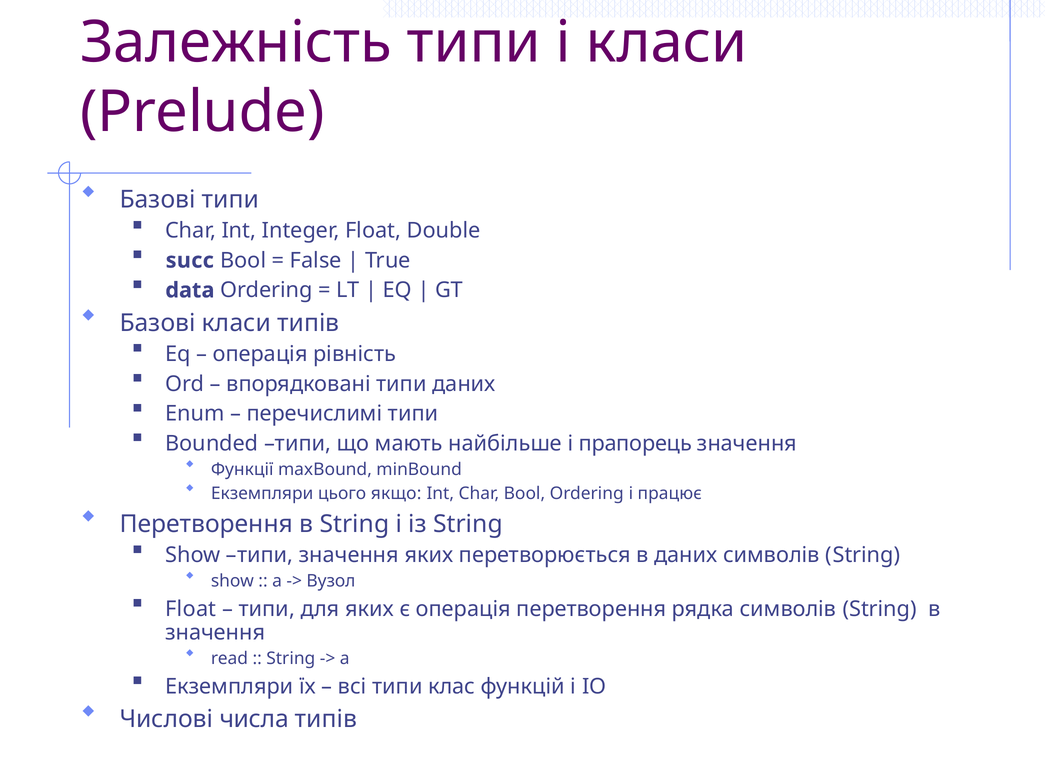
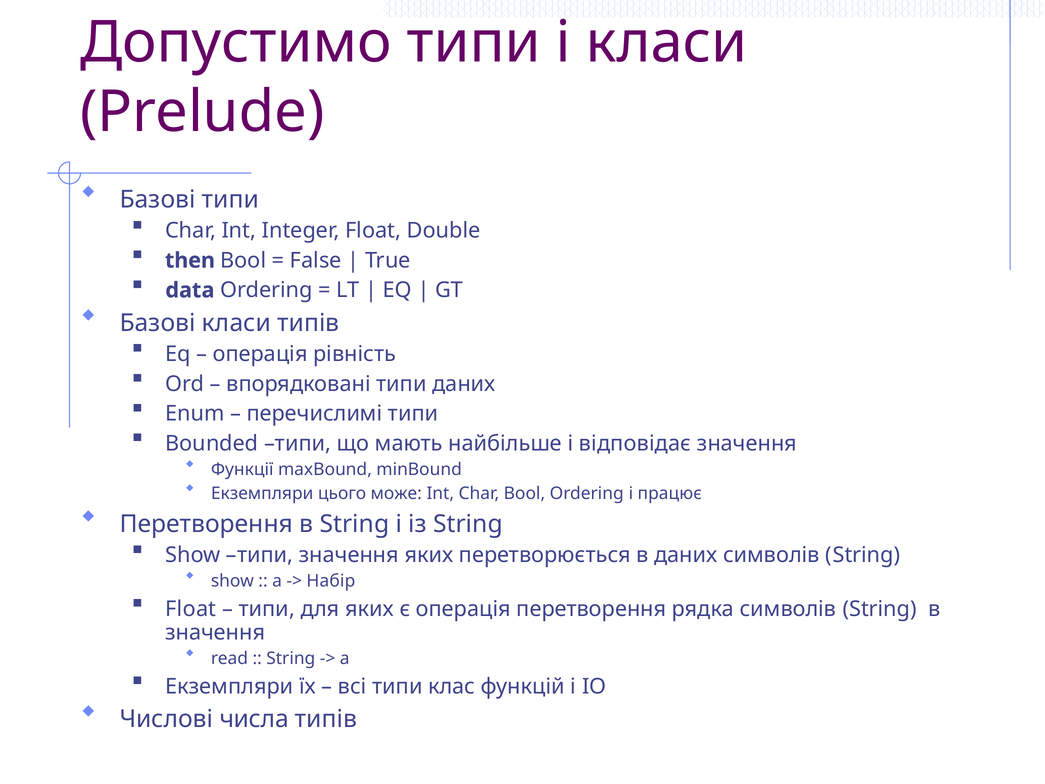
Залежність: Залежність -> Допустимо (236, 42)
succ: succ -> then (190, 260)
прапорець: прапорець -> відповідає (635, 443)
якщо: якщо -> може (396, 493)
Вузол: Вузол -> Набір (331, 581)
